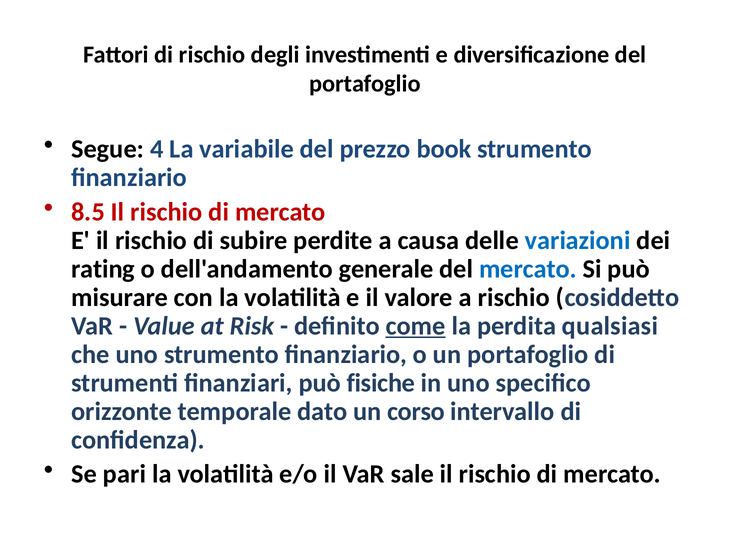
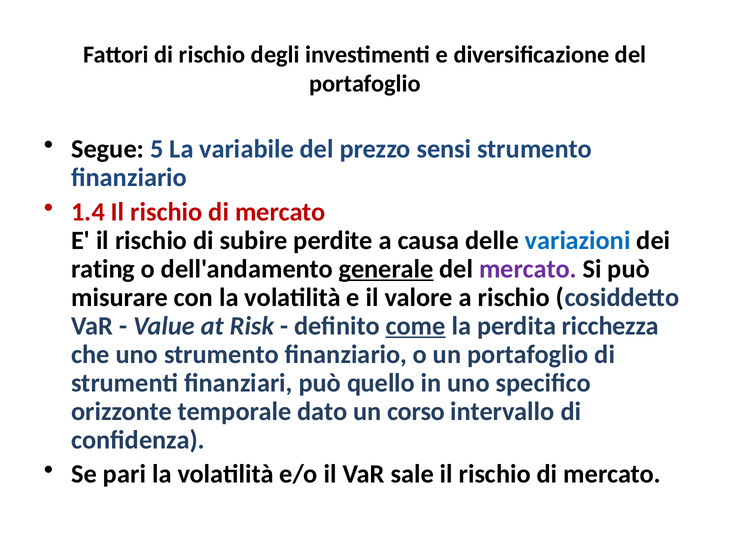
4: 4 -> 5 (157, 149)
book: book -> sensi (444, 149)
8.5: 8.5 -> 1.4 (88, 212)
generale underline: none -> present (386, 269)
mercato colour: blue -> purple (528, 269)
qualsiasi: qualsiasi -> ricchezza (610, 326)
fisiche: fisiche -> quello (381, 383)
